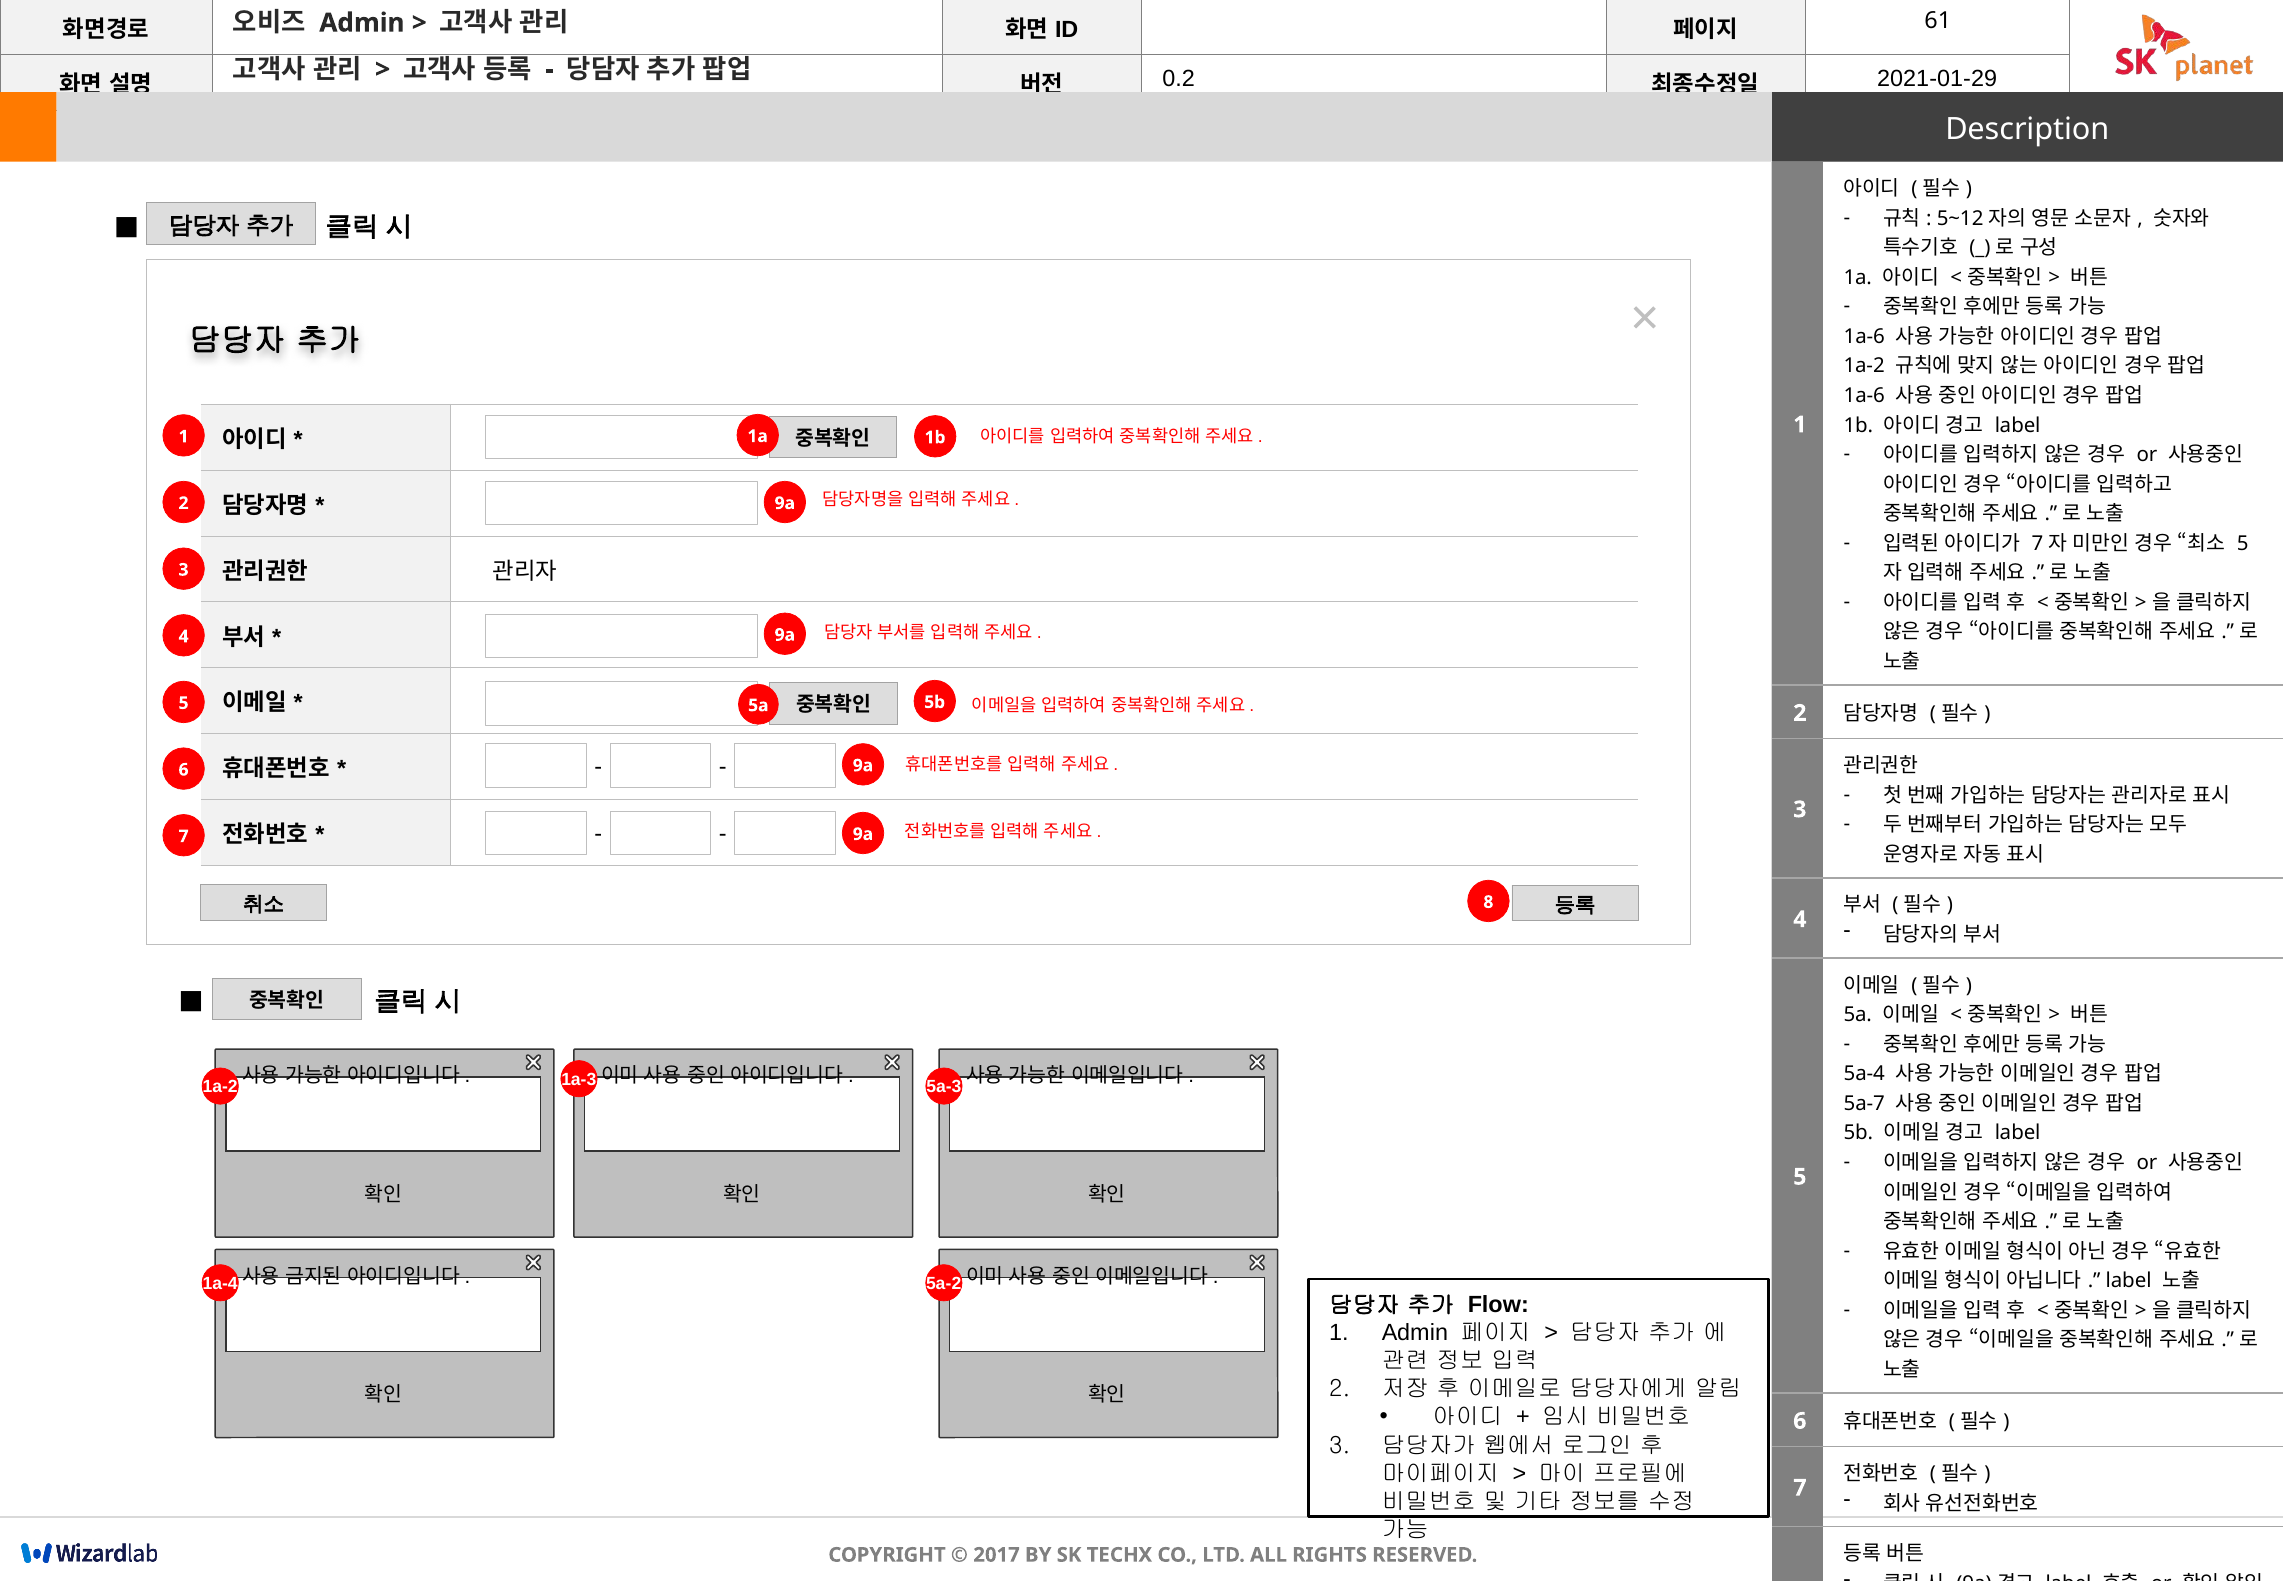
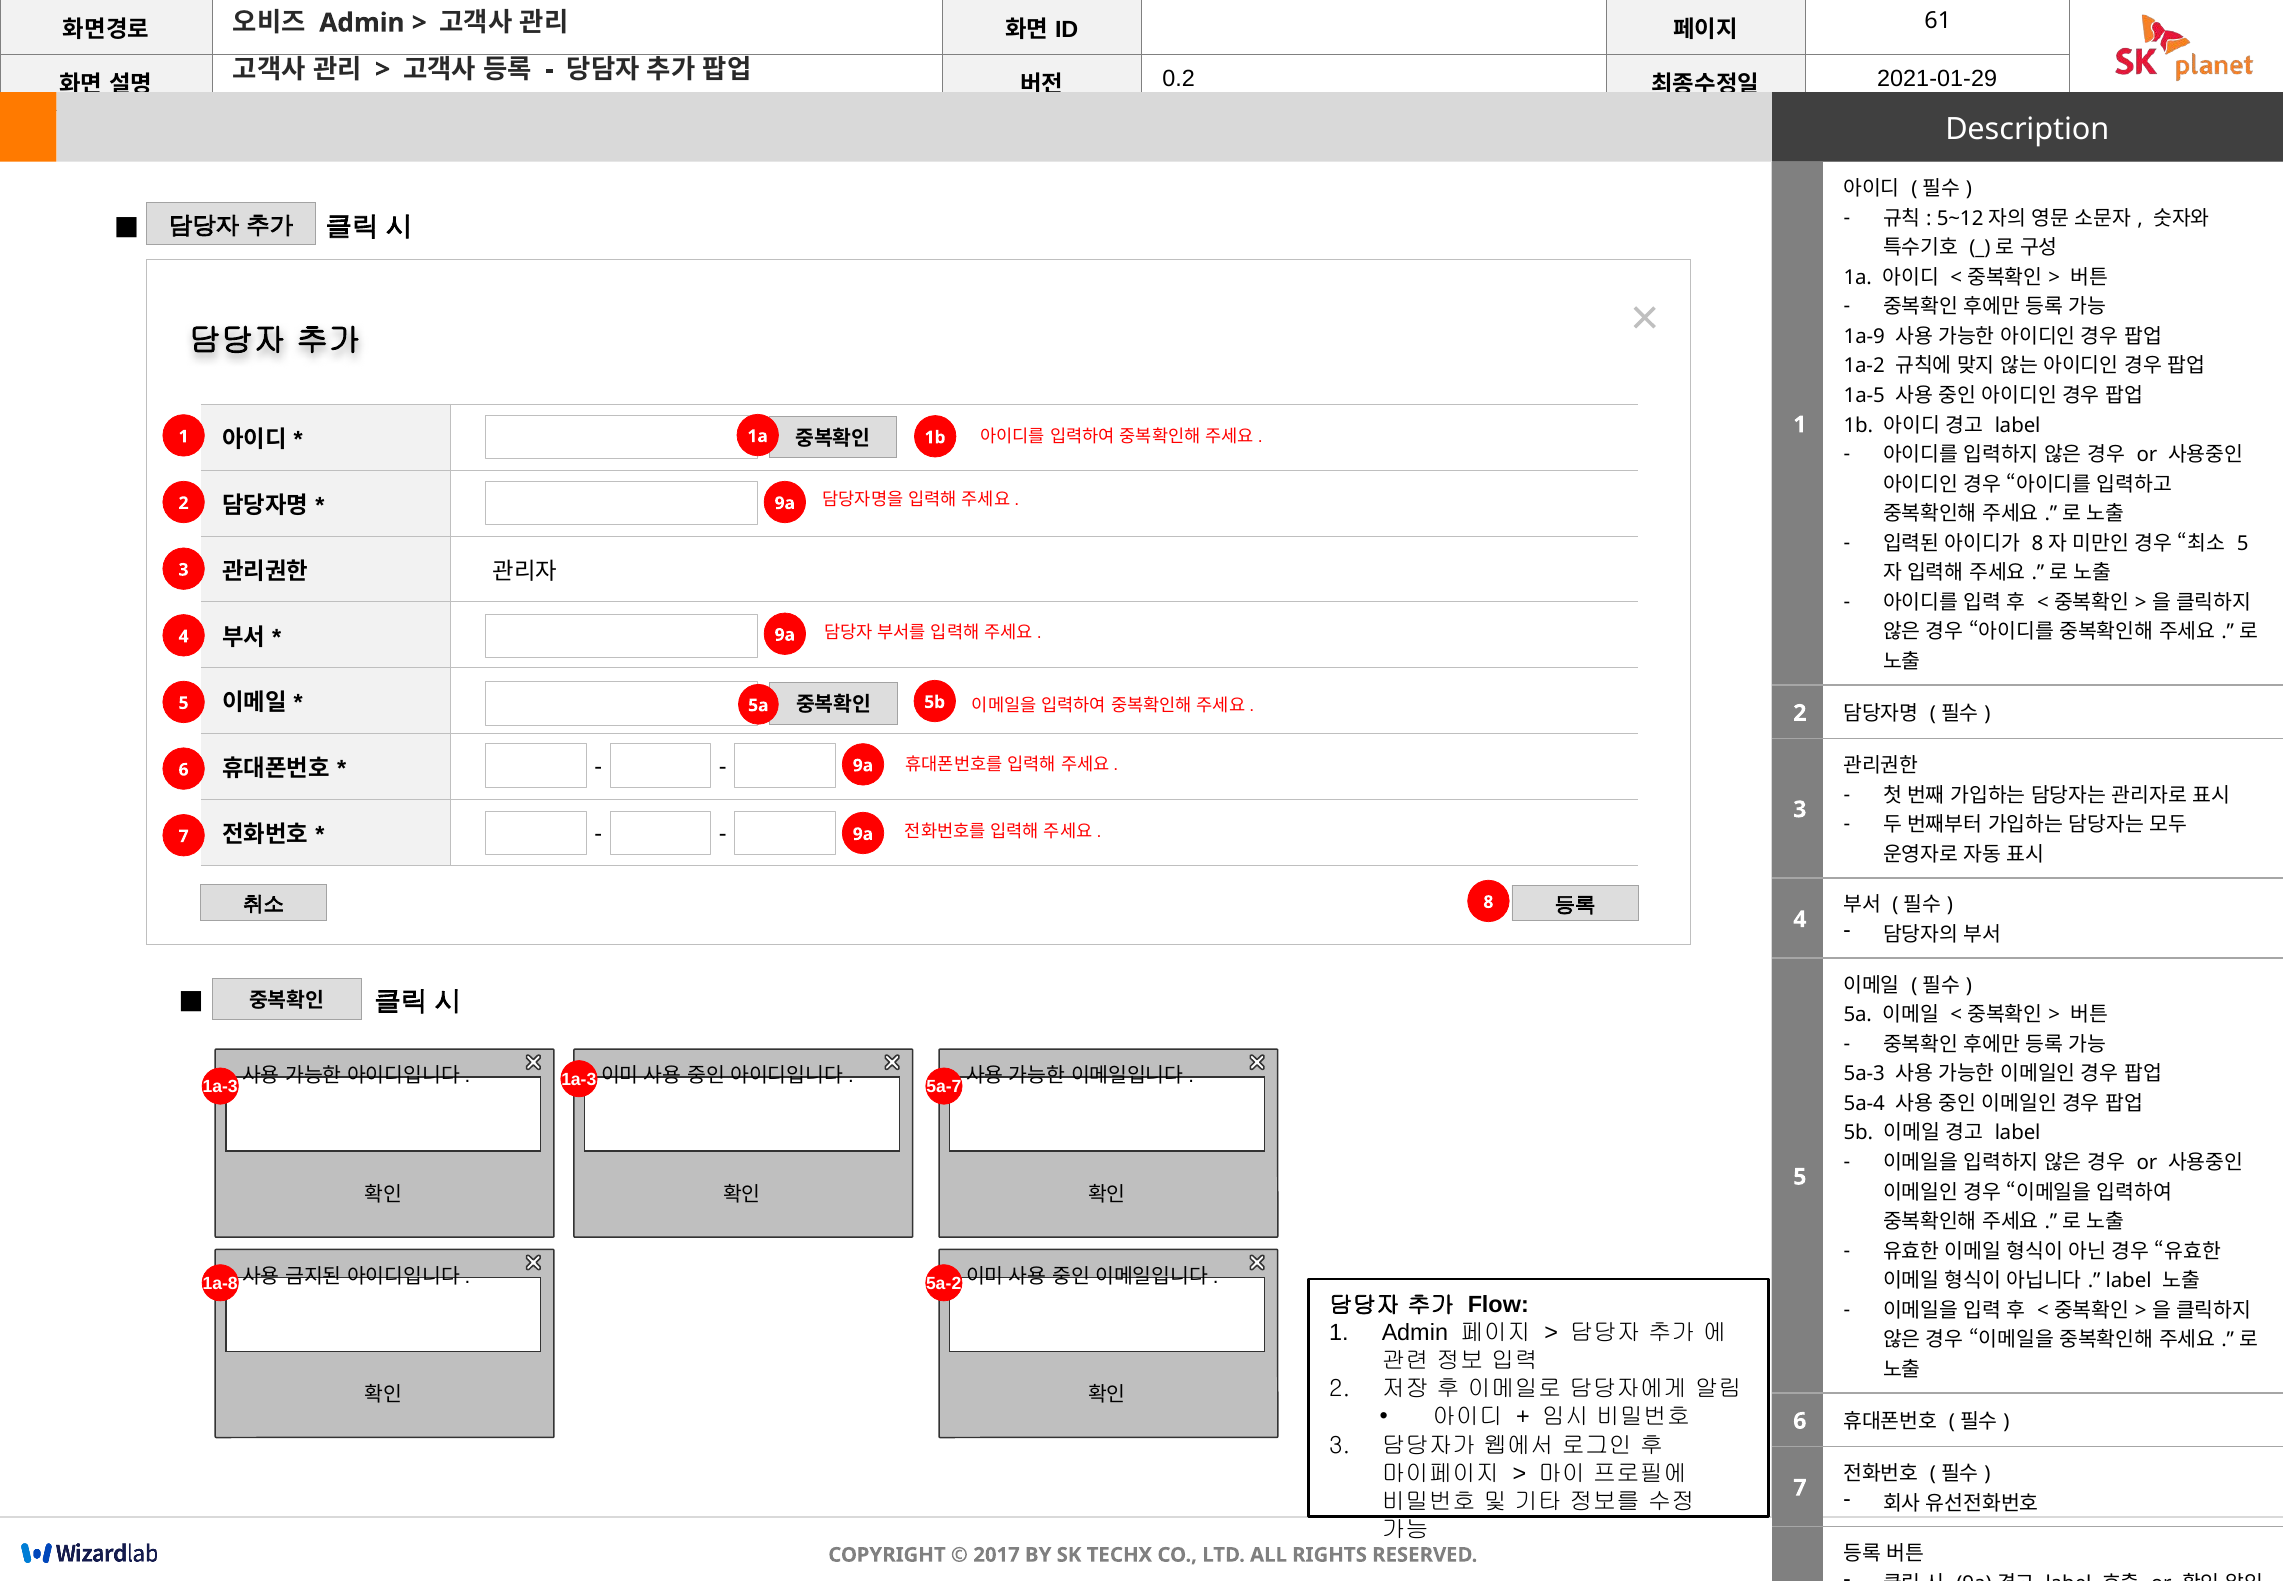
1a-6: 1a-6 -> 1a-9 (1864, 337)
1a-6: 1a-6 -> 1a-5 (1864, 396)
7: 7 -> 8 (2037, 543)
5a-4: 5a-4 -> 5a-3 (1864, 1074)
1a-2: 1a-2 -> 1a-3 (220, 1087)
5a-3: 5a-3 -> 5a-7 (944, 1087)
5a-7: 5a-7 -> 5a-4 (1864, 1103)
1a-4: 1a-4 -> 1a-8 (220, 1283)
